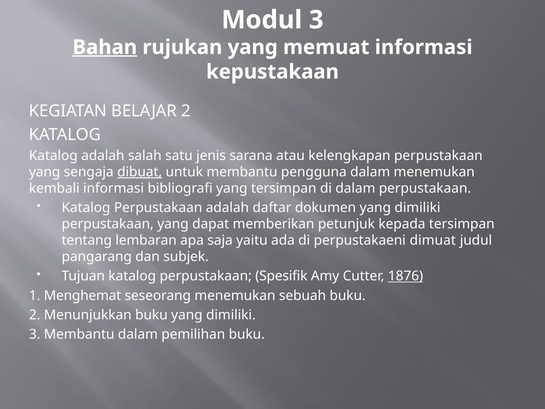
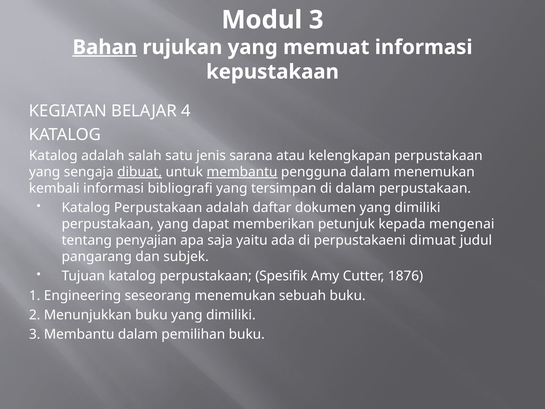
BELAJAR 2: 2 -> 4 (186, 111)
membantu underline: none -> present (242, 172)
kepada tersimpan: tersimpan -> mengenai (462, 224)
lembaran: lembaran -> penyajian (146, 240)
1876 underline: present -> none (406, 276)
Menghemat: Menghemat -> Engineering (82, 295)
